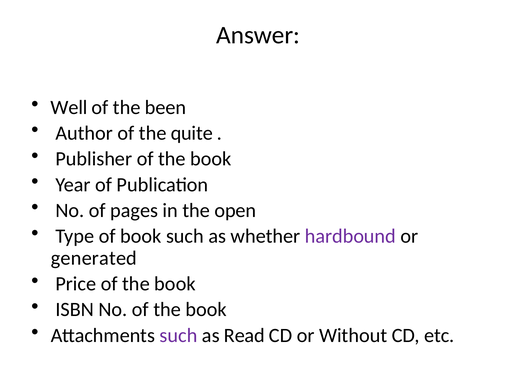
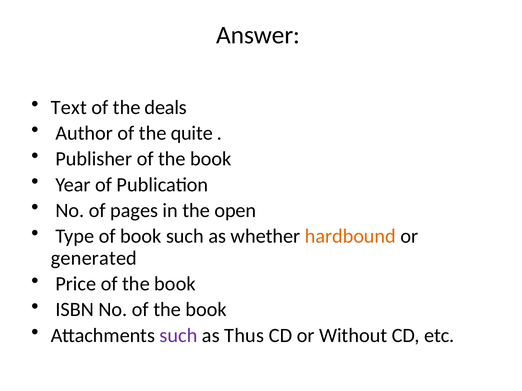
Well: Well -> Text (69, 108)
been: been -> deals (166, 108)
hardbound colour: purple -> orange (350, 237)
Read: Read -> Thus (244, 336)
